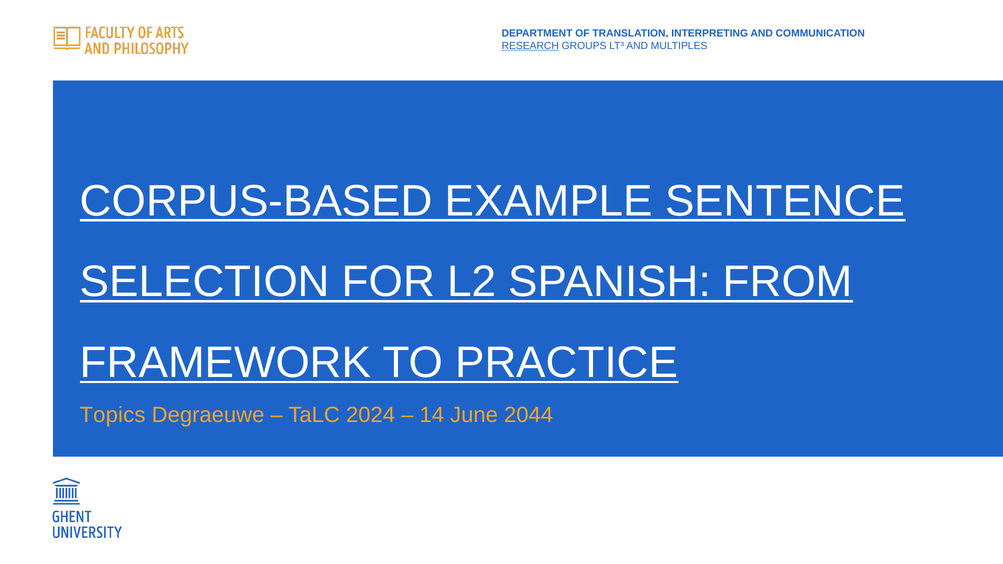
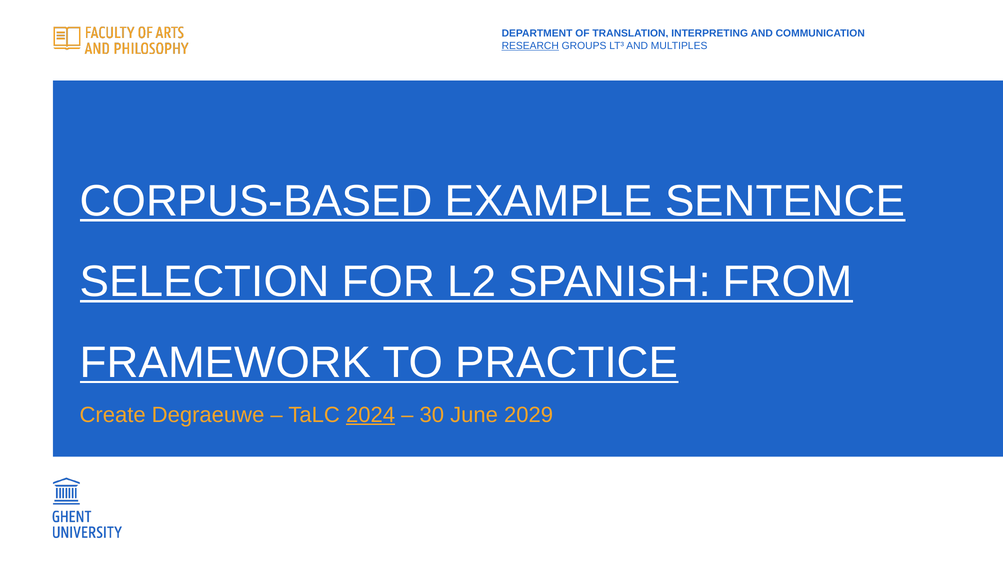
Topics: Topics -> Create (113, 415)
2024 underline: none -> present (371, 415)
14: 14 -> 30 (432, 415)
2044: 2044 -> 2029 (529, 415)
